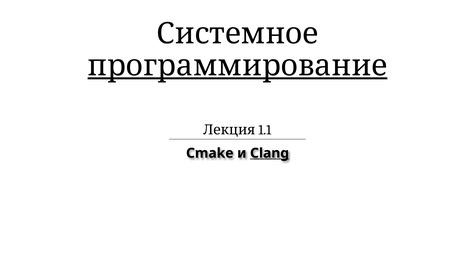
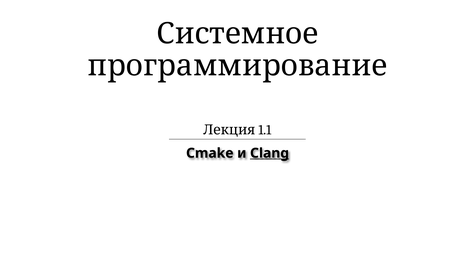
программирование underline: present -> none (237, 66)
